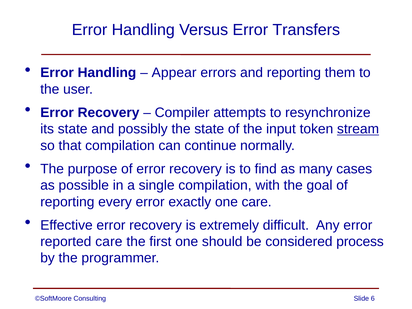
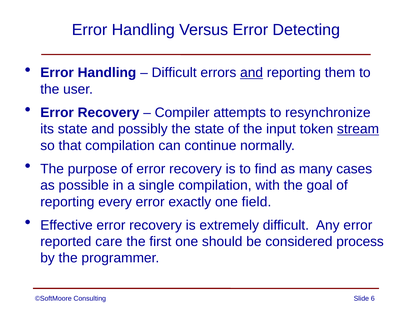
Transfers: Transfers -> Detecting (306, 30)
Appear: Appear -> Difficult (174, 73)
and underline: none -> present (252, 73)
one care: care -> field (257, 202)
